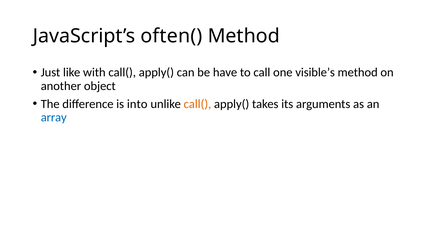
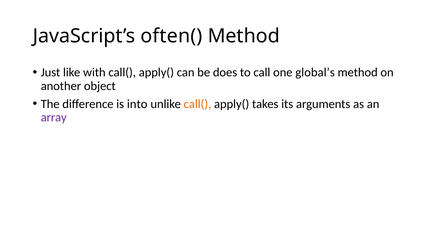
have: have -> does (225, 73)
visible’s: visible’s -> global’s (315, 73)
array colour: blue -> purple (54, 118)
